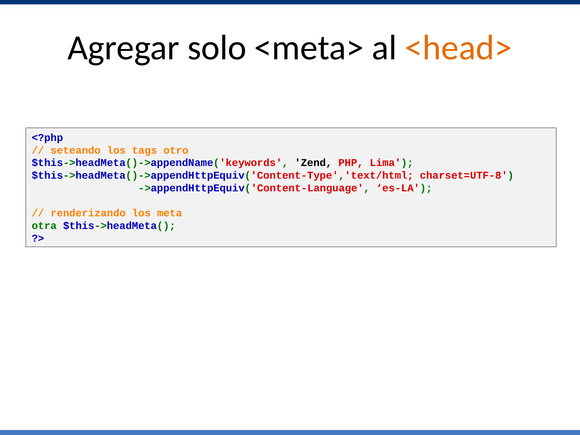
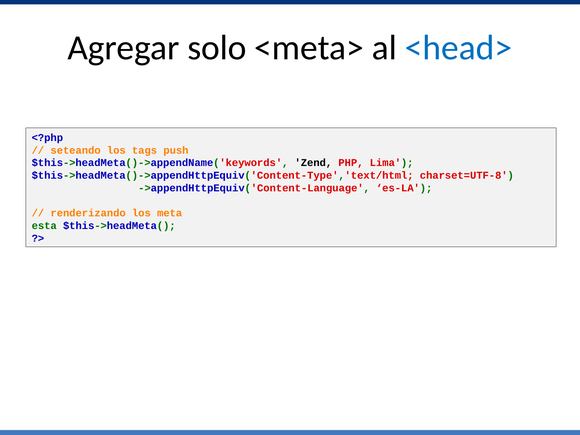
<head> colour: orange -> blue (458, 48)
otro: otro -> push (176, 150)
otra: otra -> esta (44, 226)
